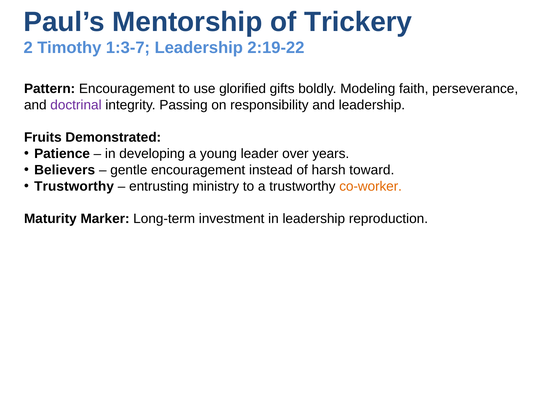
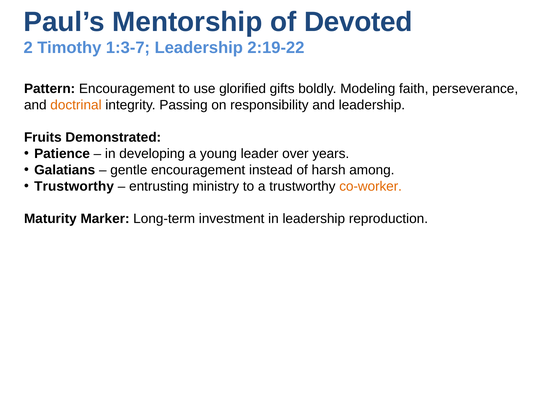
Trickery: Trickery -> Devoted (358, 22)
doctrinal colour: purple -> orange (76, 105)
Believers: Believers -> Galatians (65, 170)
toward: toward -> among (372, 170)
